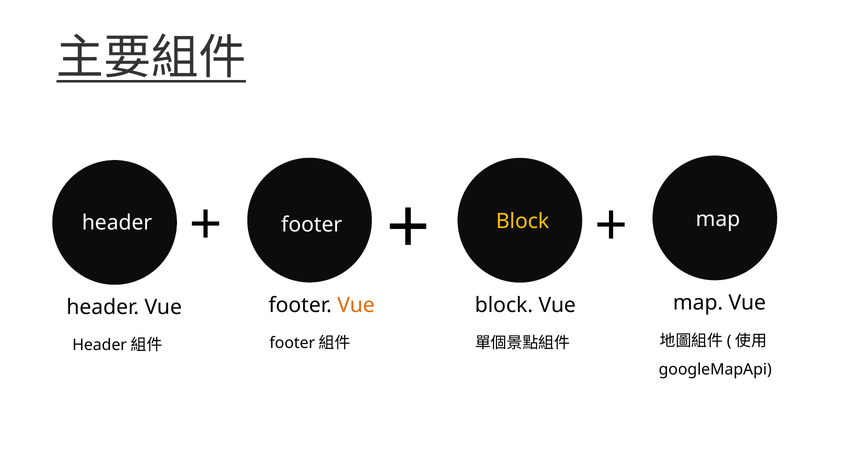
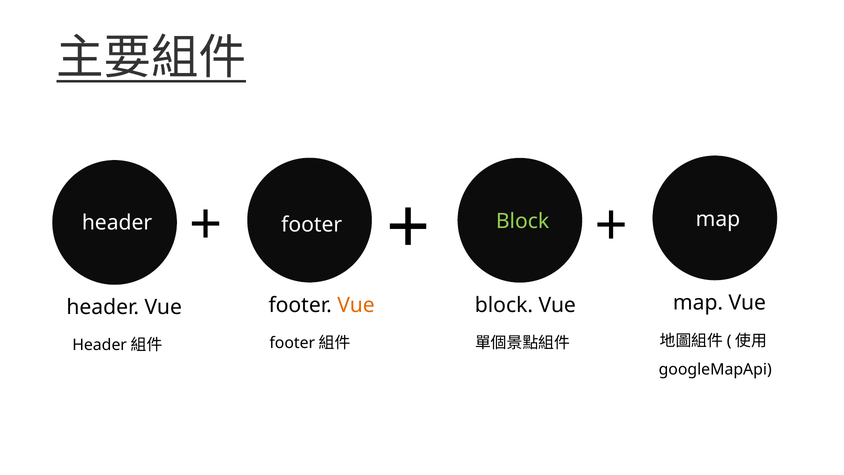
Block colour: yellow -> light green (523, 221)
